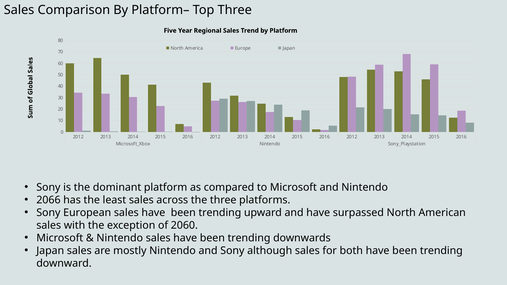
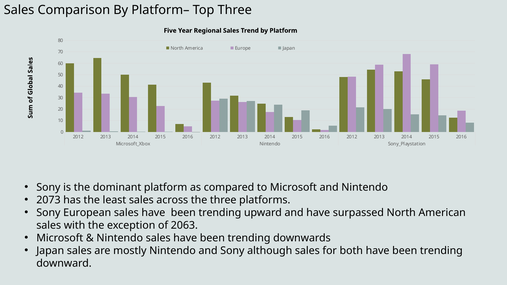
2066: 2066 -> 2073 (48, 200)
2060: 2060 -> 2063 (184, 225)
